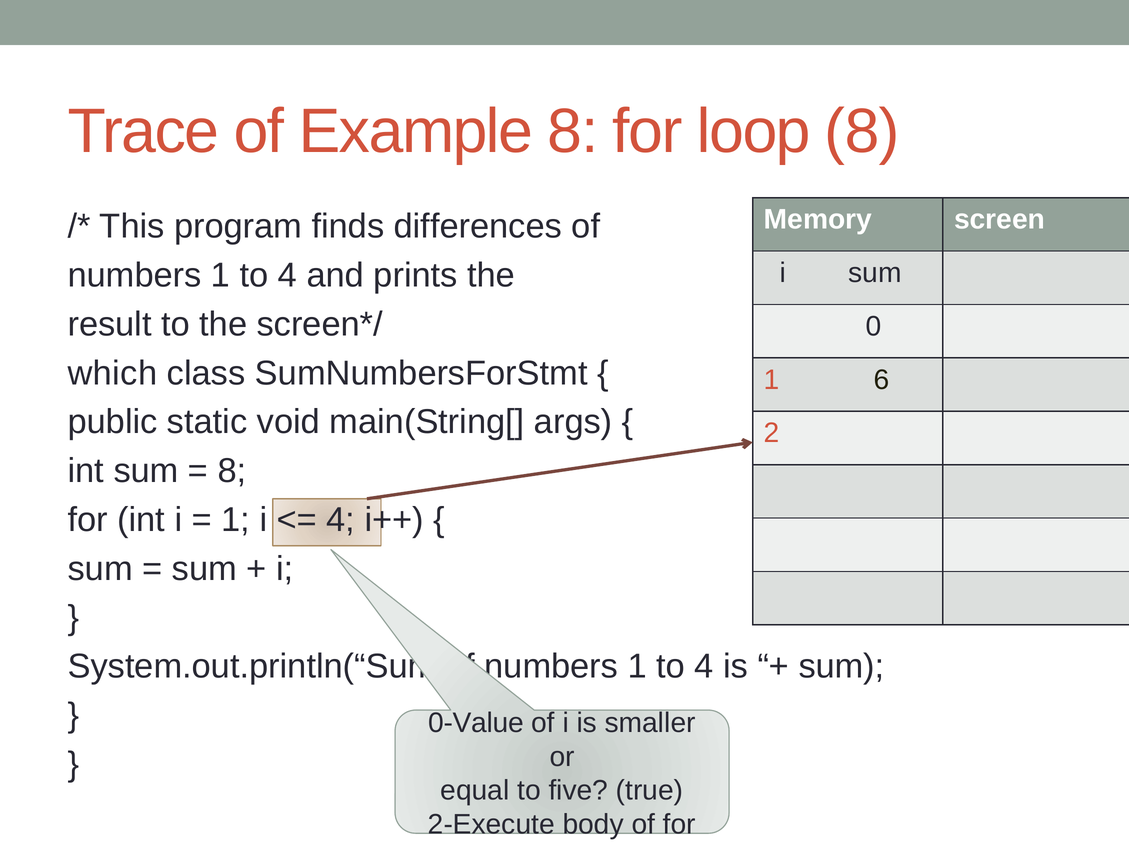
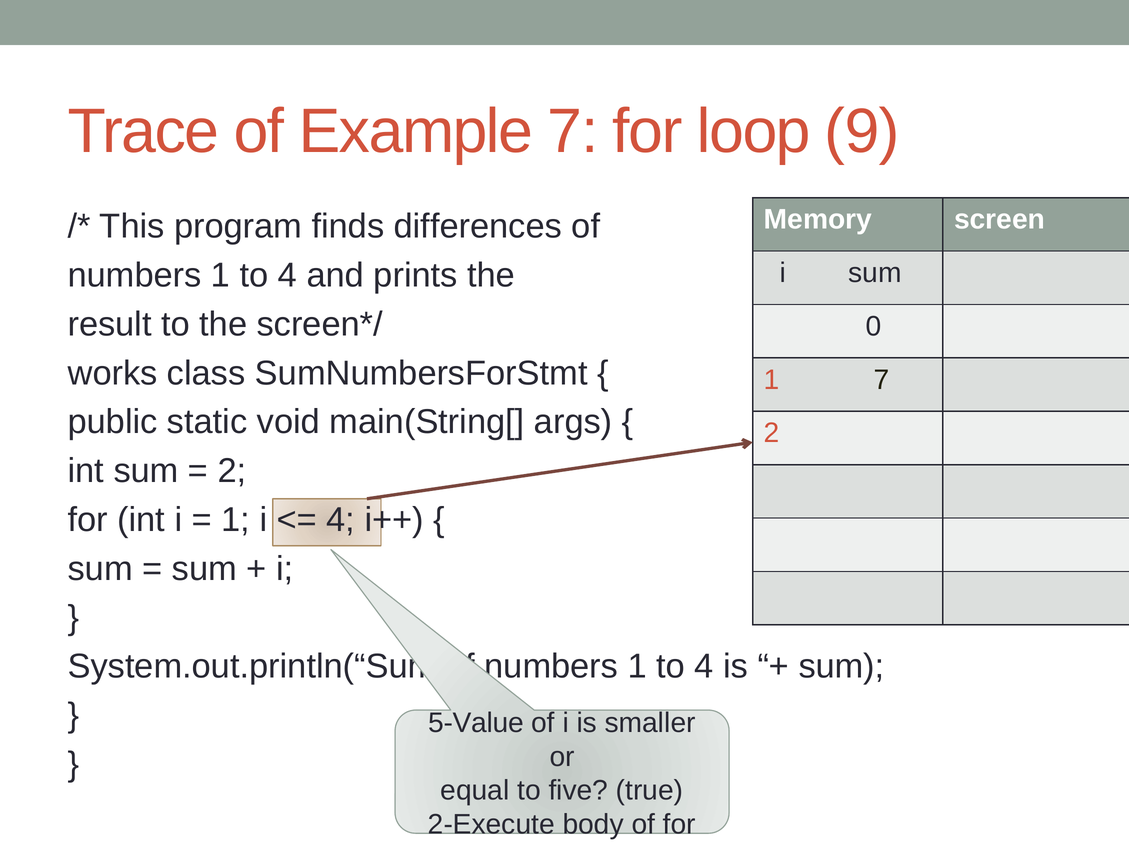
Example 8: 8 -> 7 (573, 131)
loop 8: 8 -> 9 (862, 131)
which: which -> works (113, 373)
1 6: 6 -> 7 (881, 380)
8: 8 -> 2 (232, 471)
0-Value: 0-Value -> 5-Value (476, 723)
